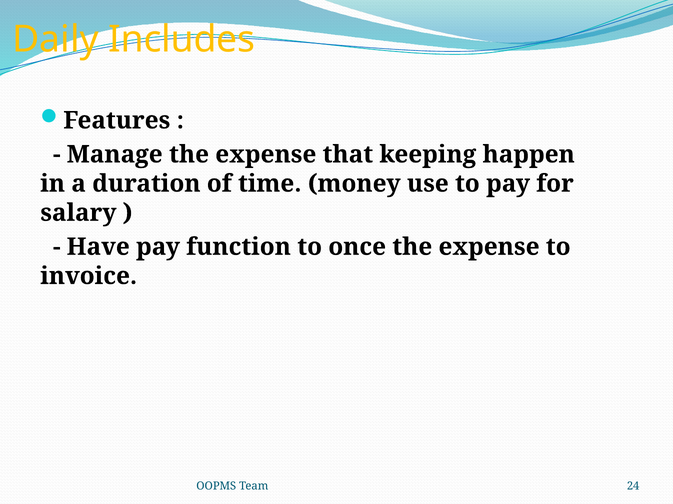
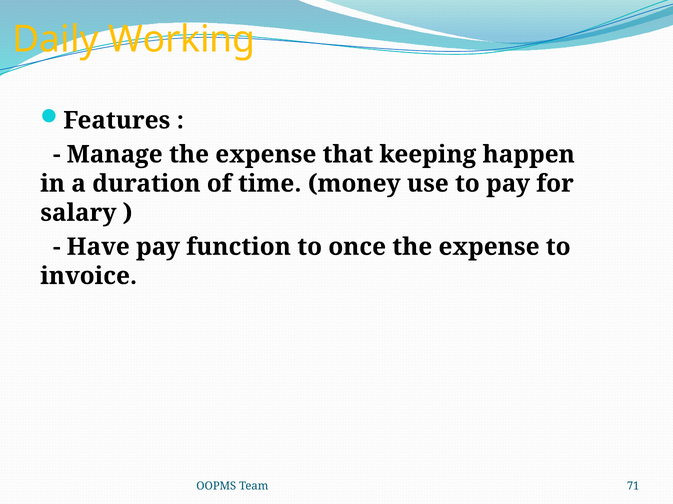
Includes: Includes -> Working (182, 40)
24: 24 -> 71 (633, 487)
